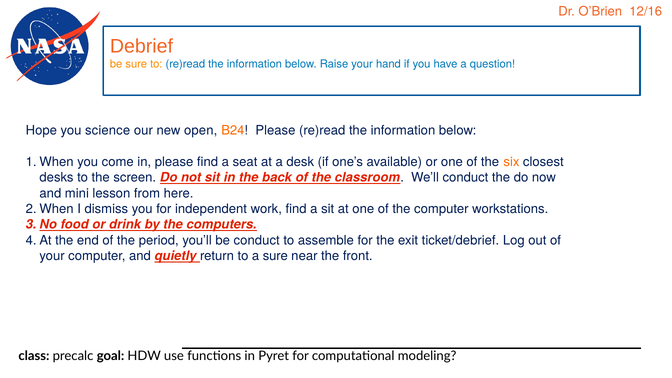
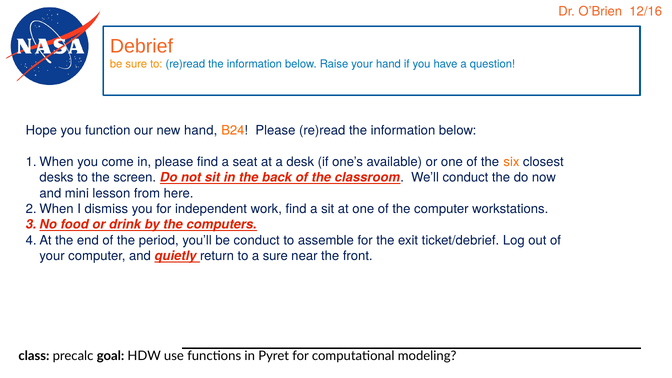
science: science -> function (108, 131)
new open: open -> hand (201, 131)
